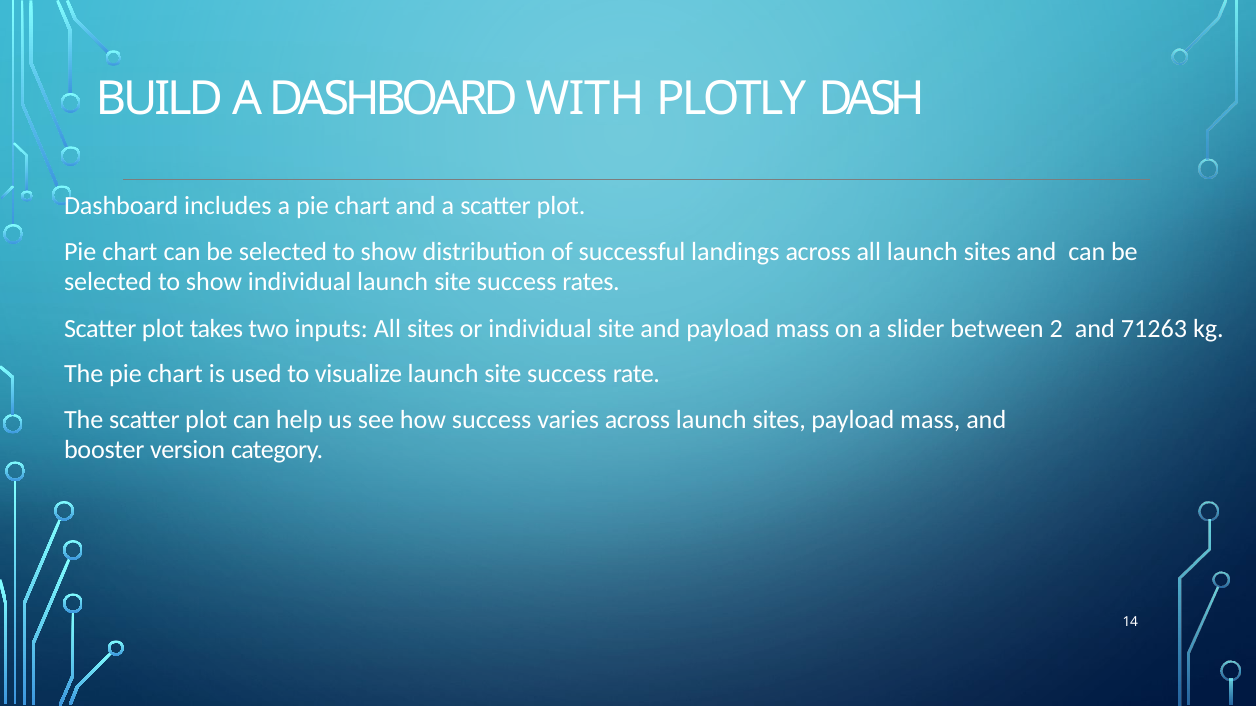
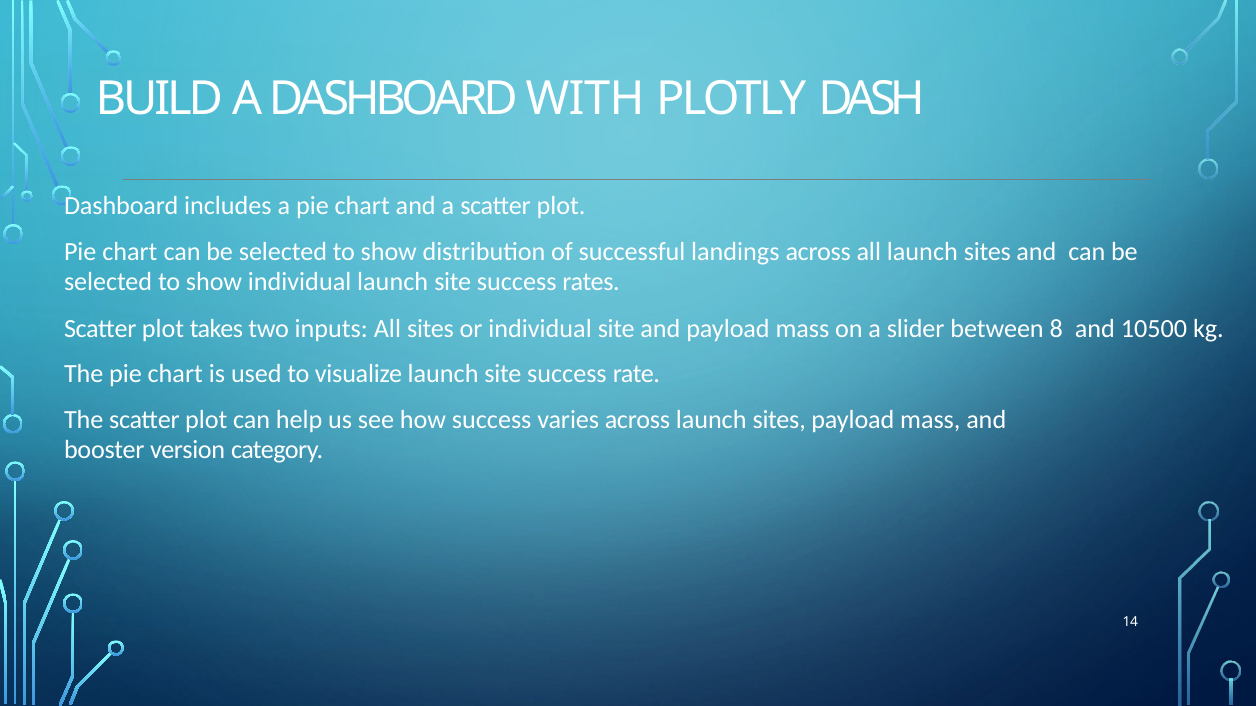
2: 2 -> 8 (1056, 329)
71263: 71263 -> 10500 (1154, 329)
